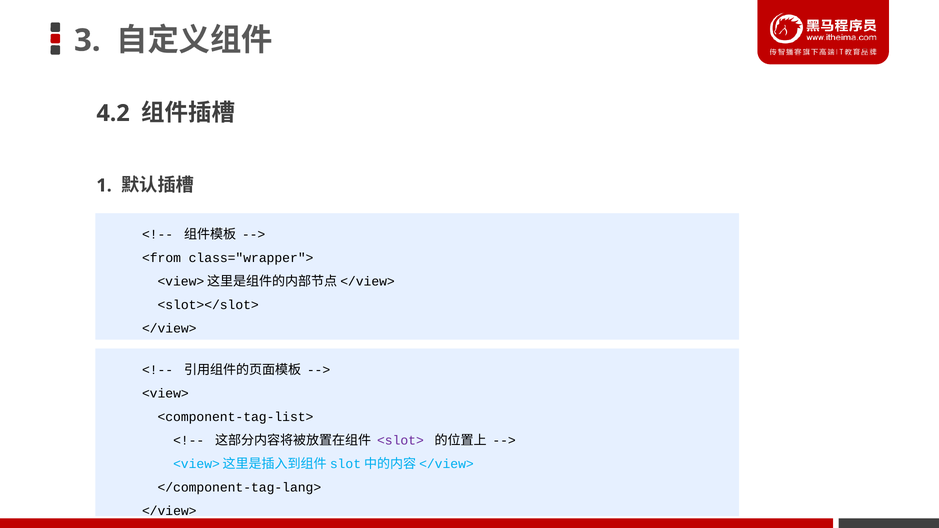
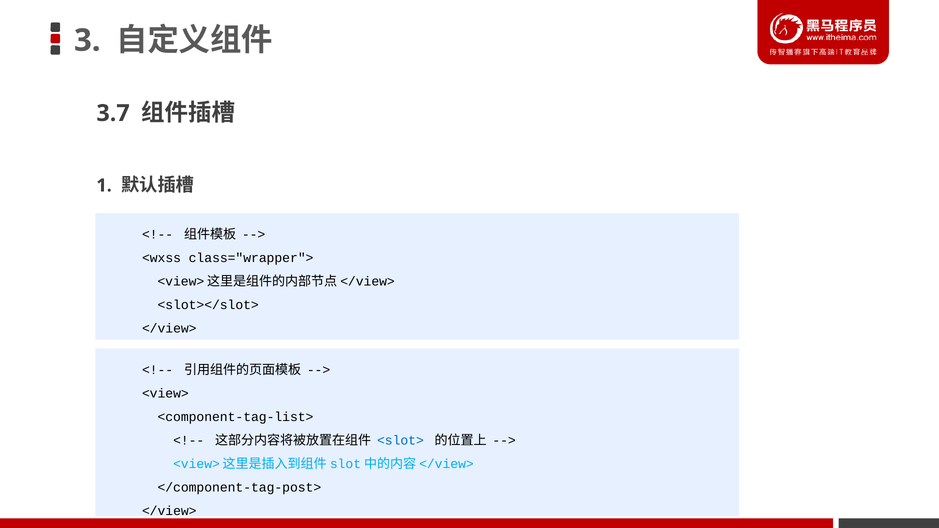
4.2: 4.2 -> 3.7 (113, 113)
<from: <from -> <wxss (162, 258)
<slot> colour: purple -> blue (400, 441)
</component-tag-lang>: </component-tag-lang> -> </component-tag-post> (239, 488)
